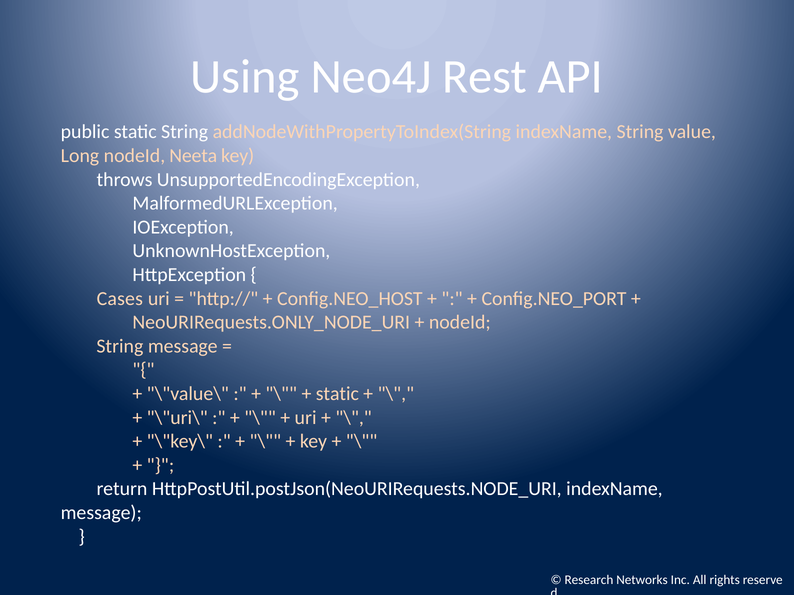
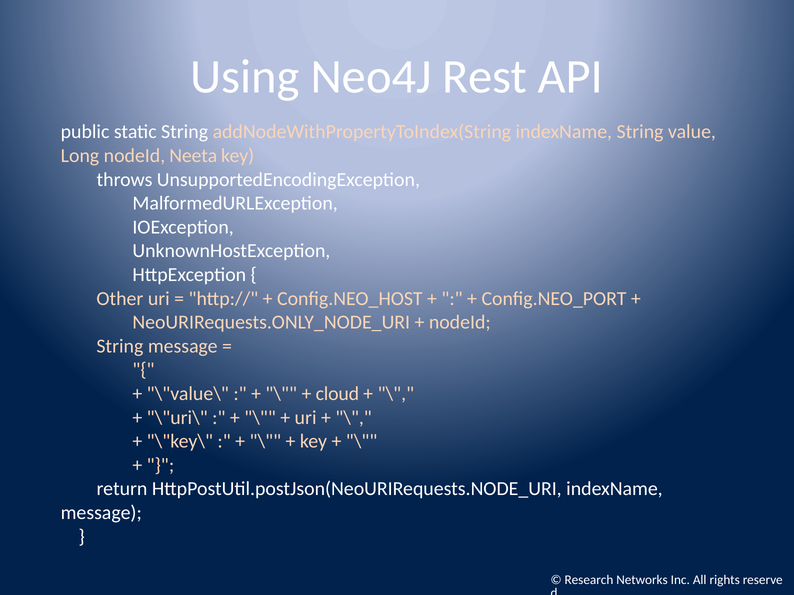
Cases: Cases -> Other (120, 299)
static: static -> cloud (337, 394)
